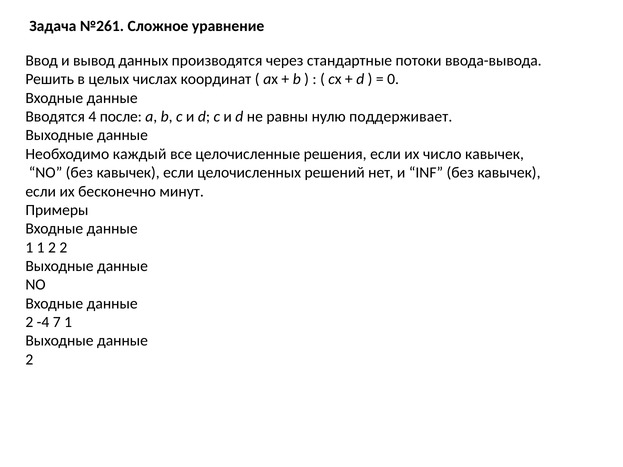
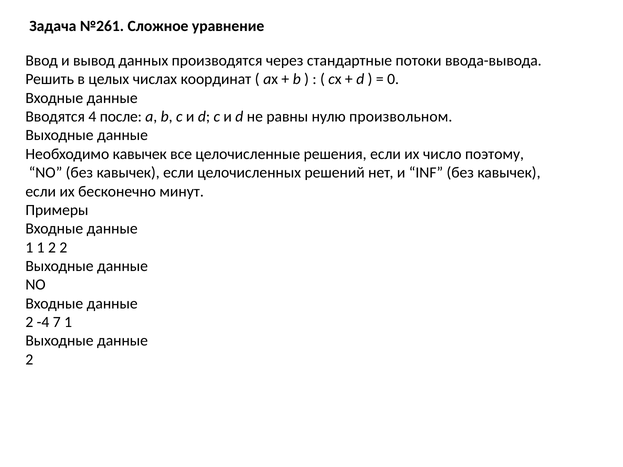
поддерживает: поддерживает -> произвольном (401, 117)
Необходимо каждый: каждый -> кавычек (140, 154)
число кавычек: кавычек -> поэтому (494, 154)
